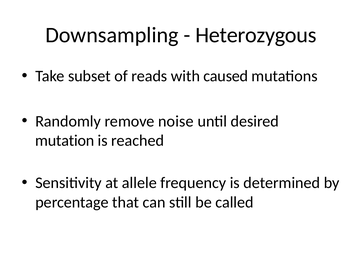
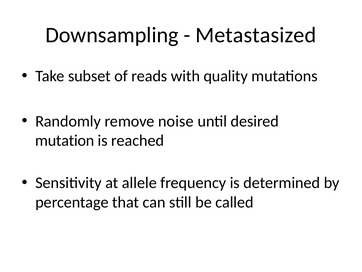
Heterozygous: Heterozygous -> Metastasized (256, 35)
caused: caused -> quality (226, 76)
